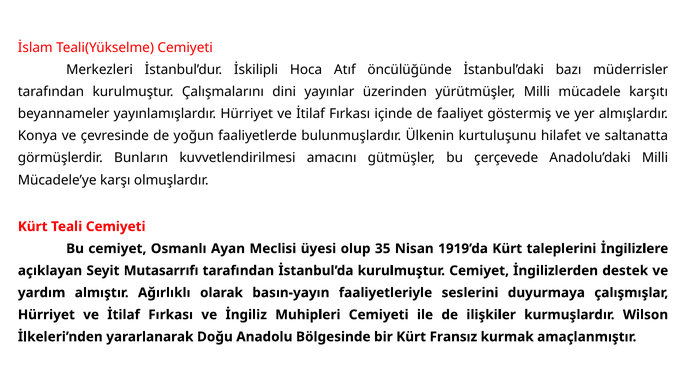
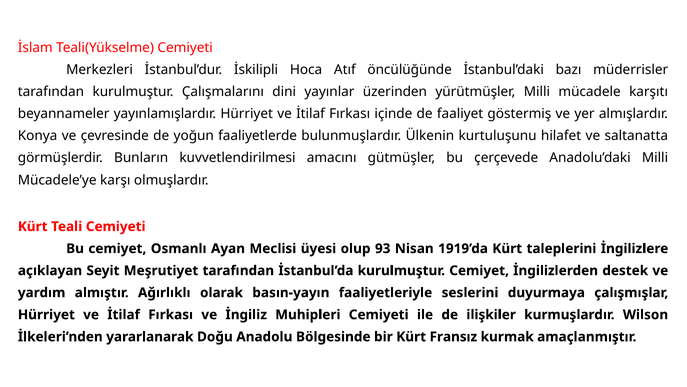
35: 35 -> 93 (383, 248)
Mutasarrıfı: Mutasarrıfı -> Meşrutiyet (161, 270)
